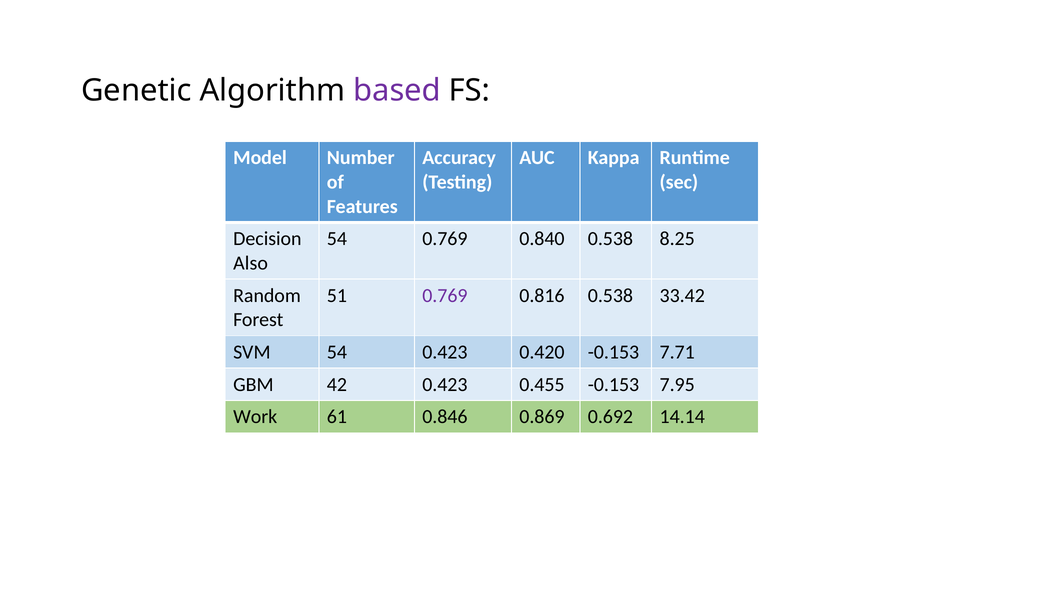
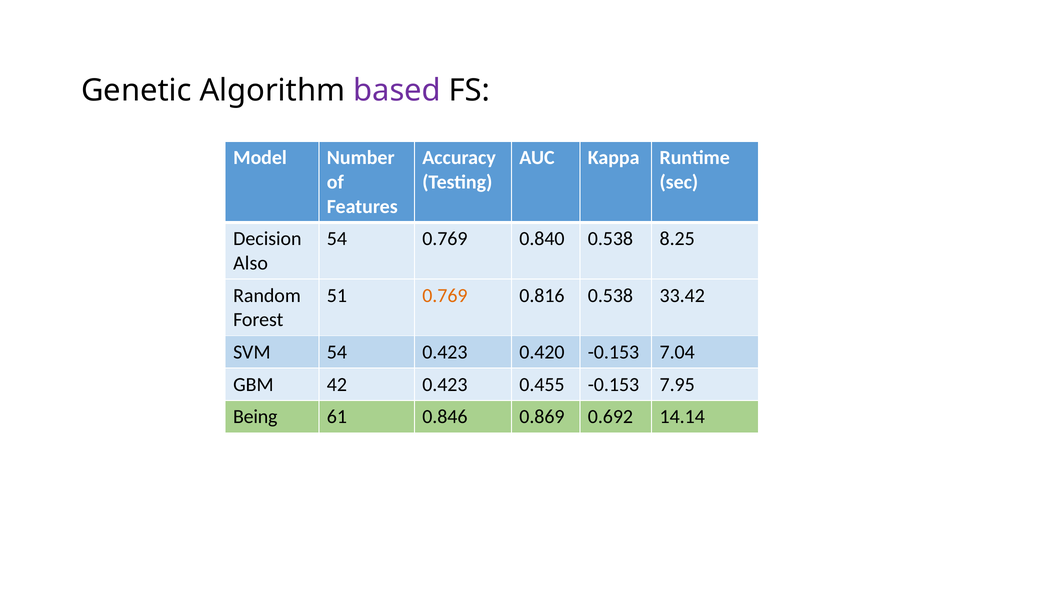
0.769 colour: purple -> orange (445, 295)
7.71: 7.71 -> 7.04 (677, 352)
Work: Work -> Being (255, 417)
